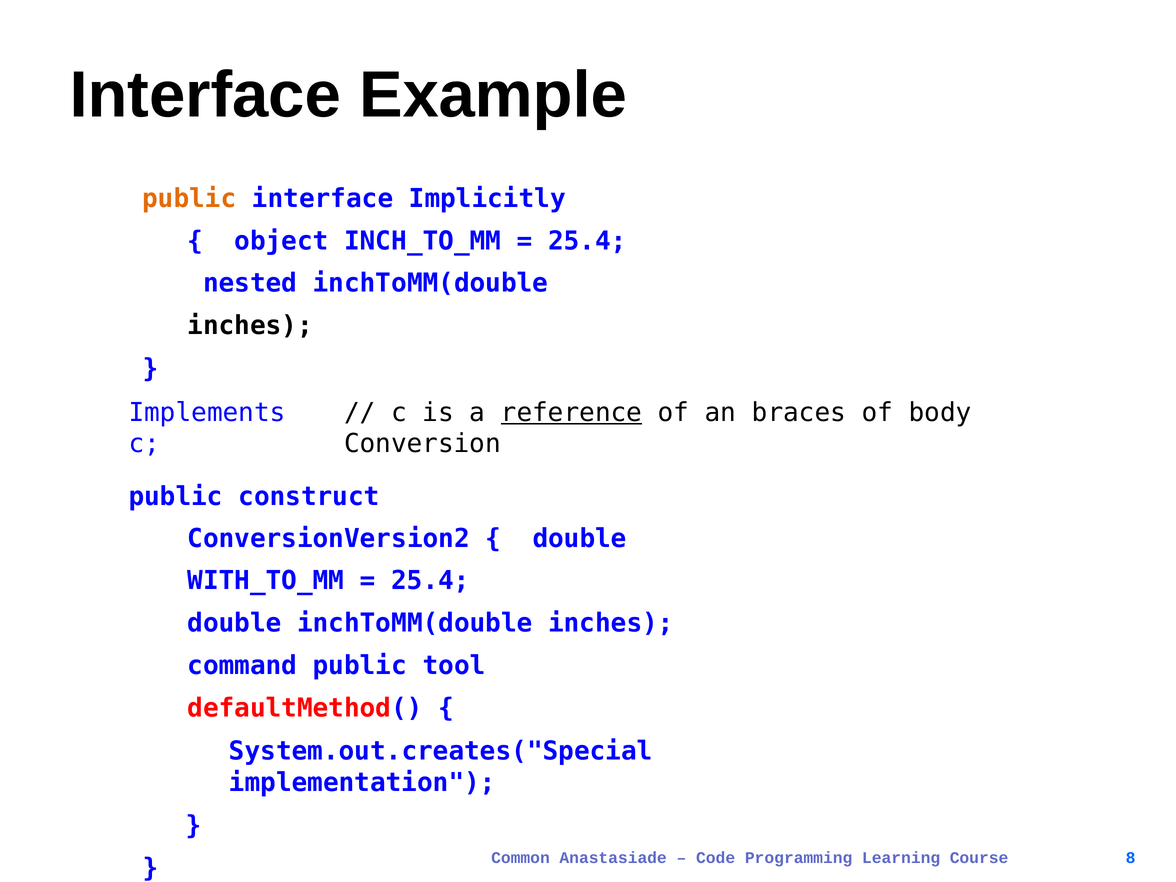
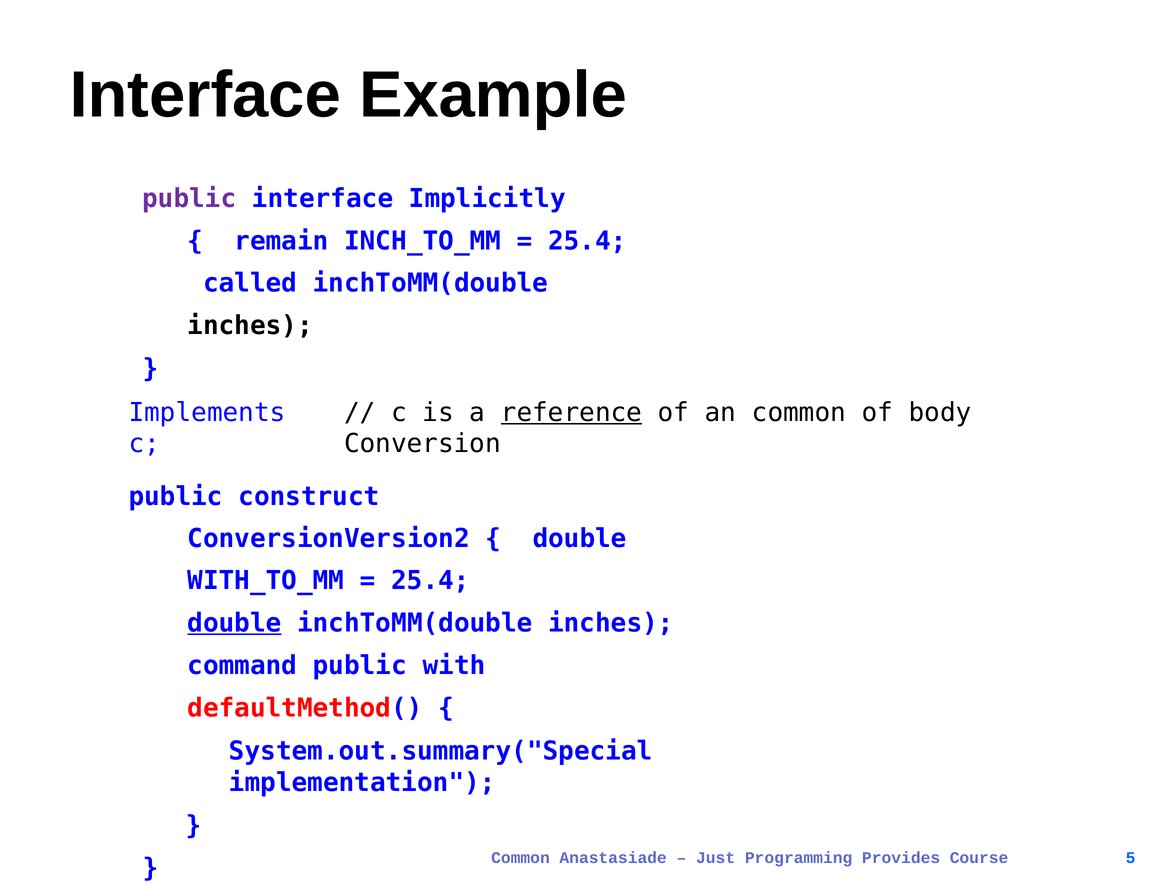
public colour: orange -> purple (189, 199)
object: object -> remain (281, 241)
nested: nested -> called (250, 283)
an braces: braces -> common (799, 412)
double underline: none -> present (234, 623)
tool: tool -> with (454, 666)
System.out.creates("Special: System.out.creates("Special -> System.out.summary("Special (441, 751)
Code: Code -> Just (716, 858)
Learning: Learning -> Provides (901, 858)
8: 8 -> 5 (1131, 858)
